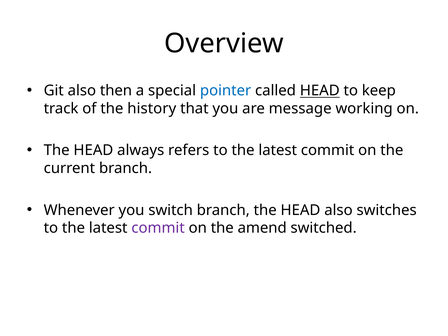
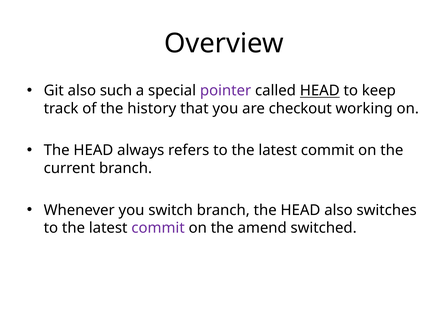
then: then -> such (116, 91)
pointer colour: blue -> purple (226, 91)
message: message -> checkout (300, 109)
